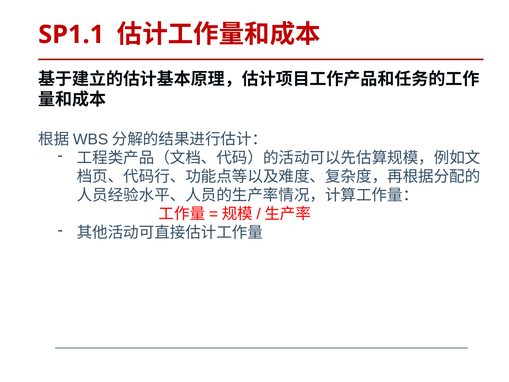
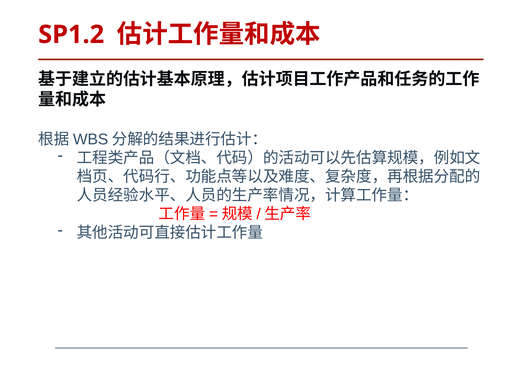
SP1.1: SP1.1 -> SP1.2 (71, 35)
